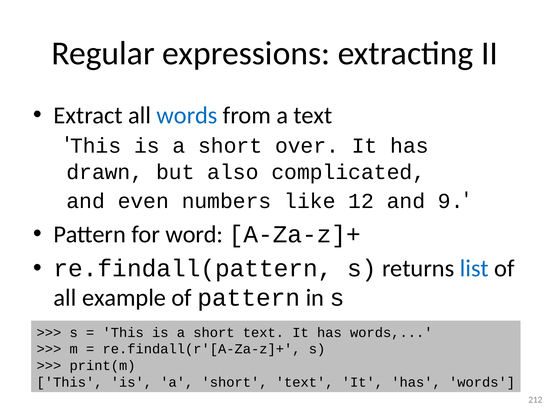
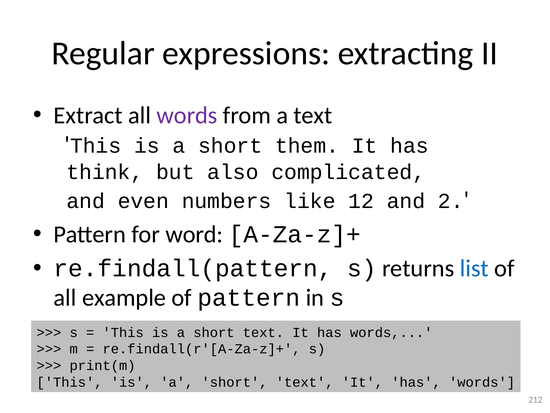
words colour: blue -> purple (187, 115)
over: over -> them (307, 146)
drawn: drawn -> think (105, 172)
9: 9 -> 2 (451, 201)
